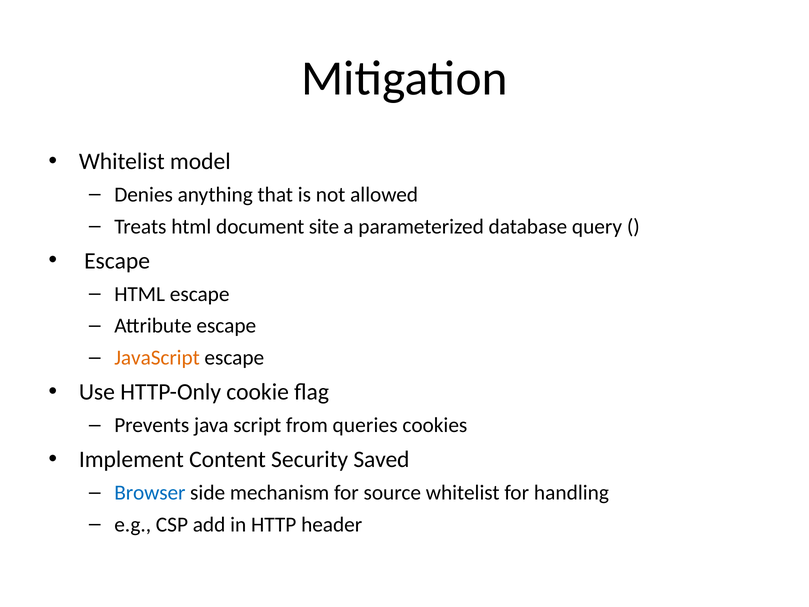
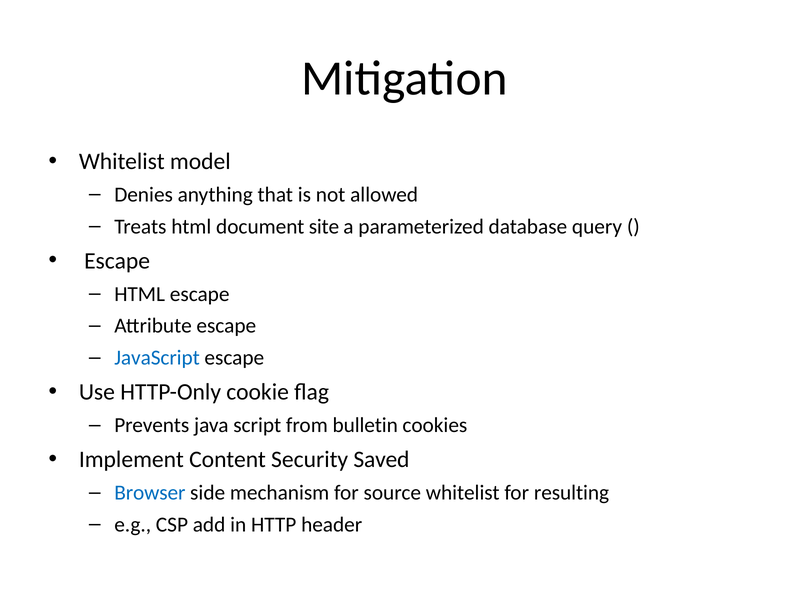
JavaScript colour: orange -> blue (157, 358)
queries: queries -> bulletin (365, 425)
handling: handling -> resulting (572, 493)
